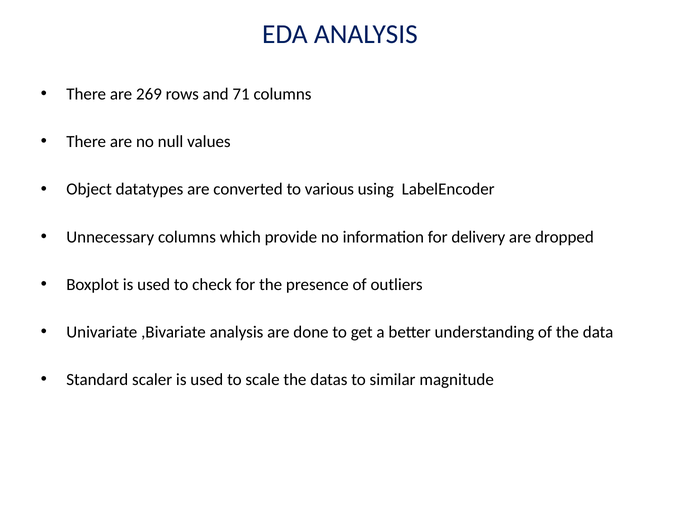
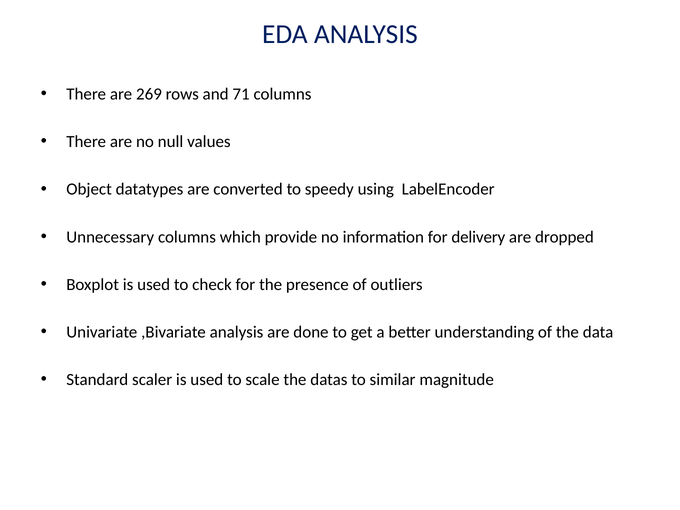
various: various -> speedy (329, 189)
